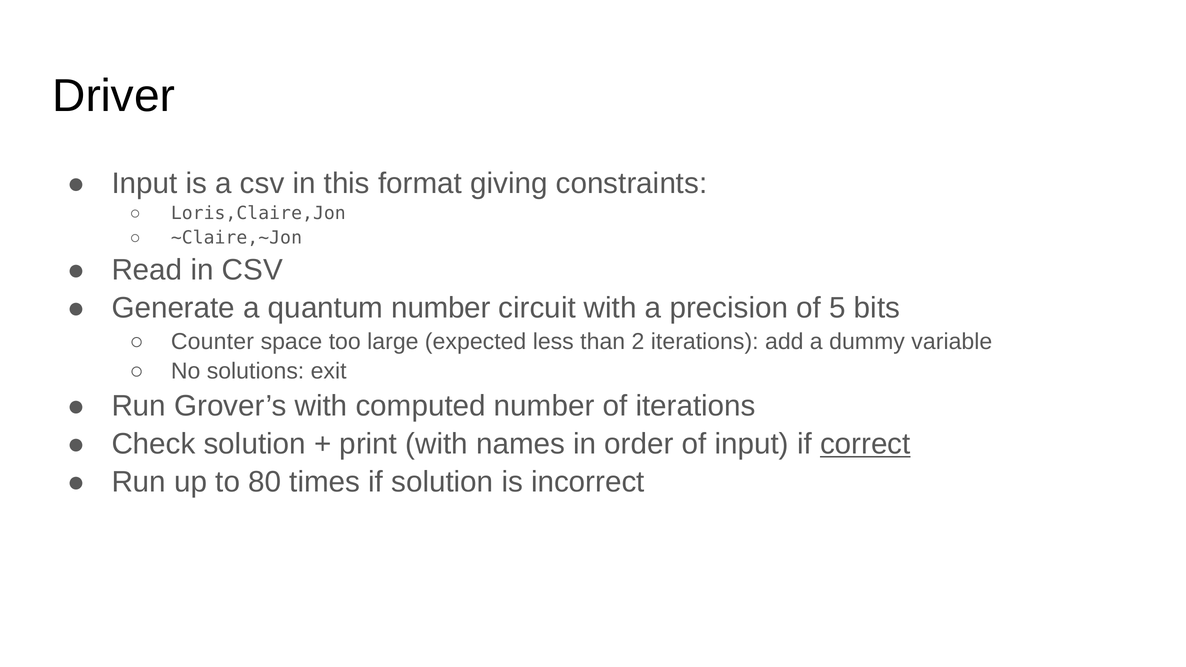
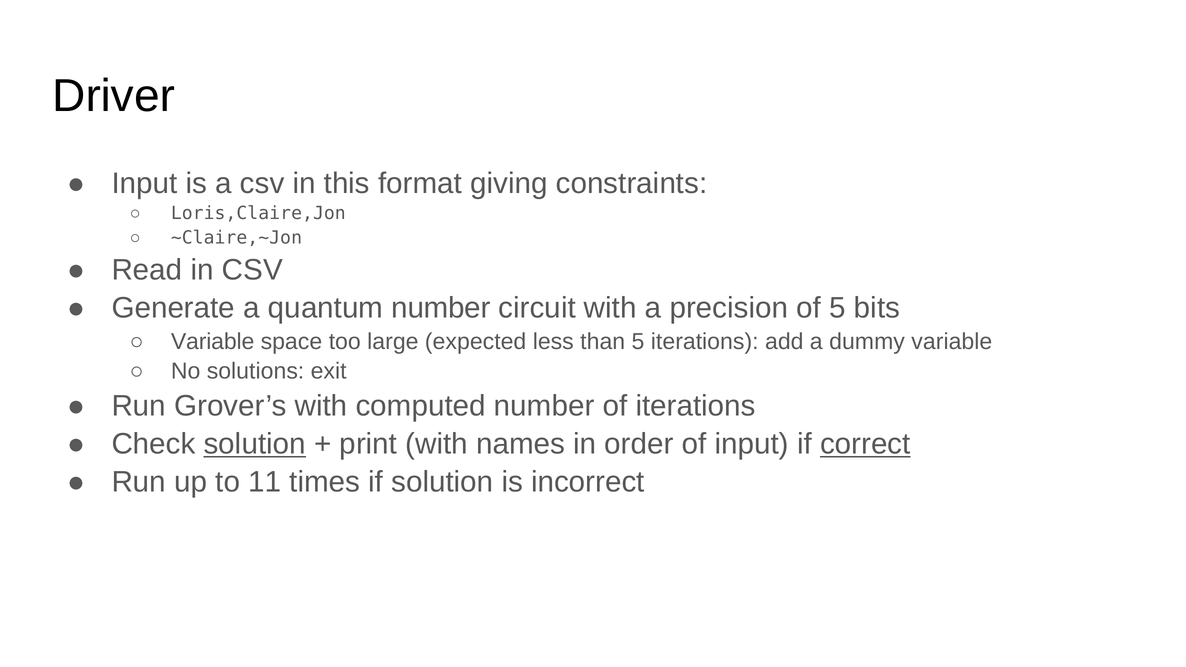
Counter: Counter -> Variable (213, 342)
than 2: 2 -> 5 (638, 342)
solution underline: none -> present (255, 444)
80: 80 -> 11 (265, 482)
